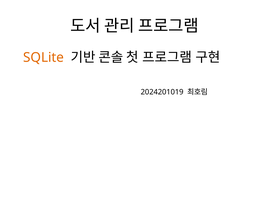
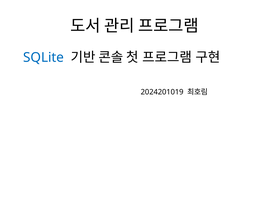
SQLite colour: orange -> blue (44, 57)
